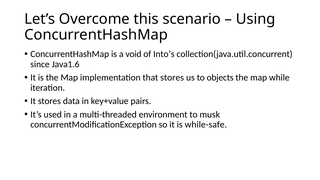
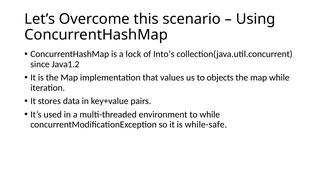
void: void -> lock (133, 54)
Java1.6: Java1.6 -> Java1.2 (66, 64)
that stores: stores -> values (172, 78)
to musk: musk -> while (210, 115)
